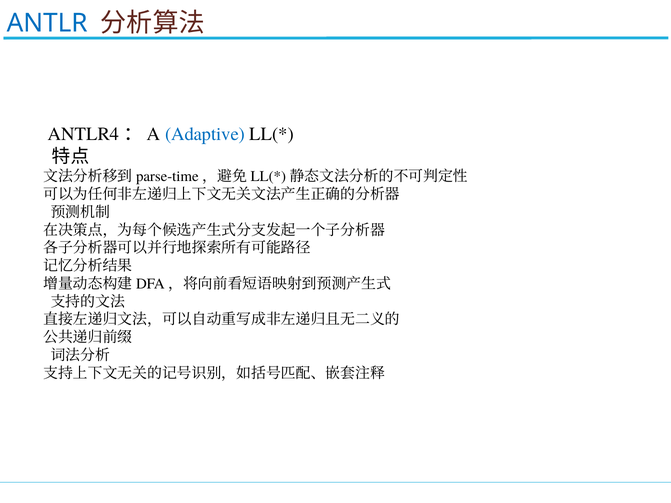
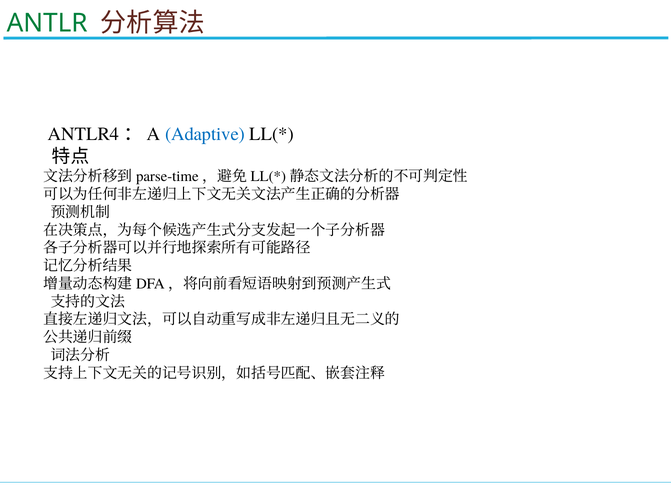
ANTLR colour: blue -> green (47, 23)
